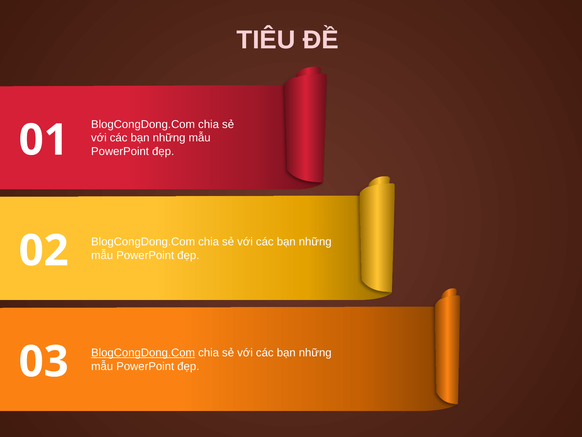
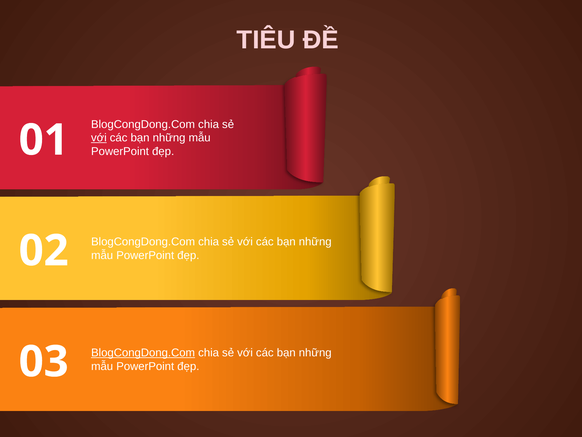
với underline: none -> present (99, 138)
